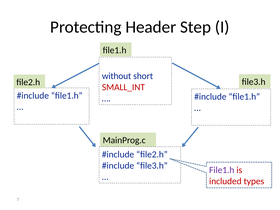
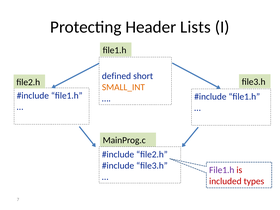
Step: Step -> Lists (195, 27)
without: without -> defined (116, 76)
SMALL_INT colour: red -> orange (123, 87)
